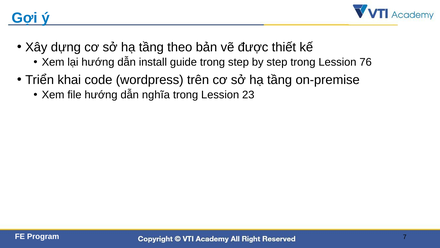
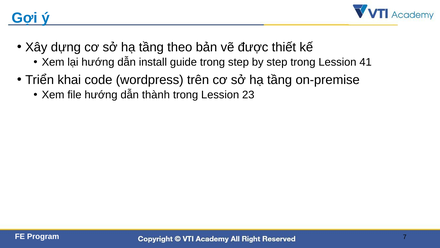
76: 76 -> 41 (366, 62)
nghĩa: nghĩa -> thành (156, 95)
